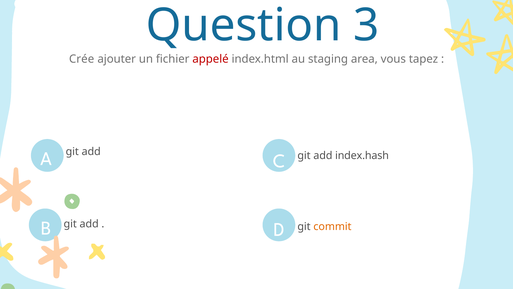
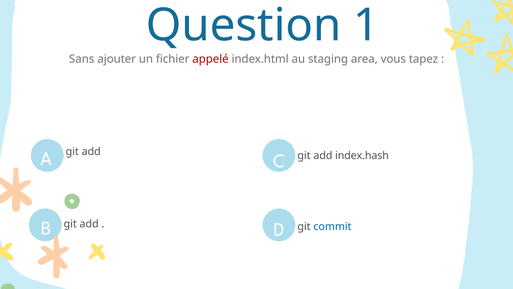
3: 3 -> 1 (366, 25)
Crée: Crée -> Sans (82, 59)
commit colour: orange -> blue (332, 226)
